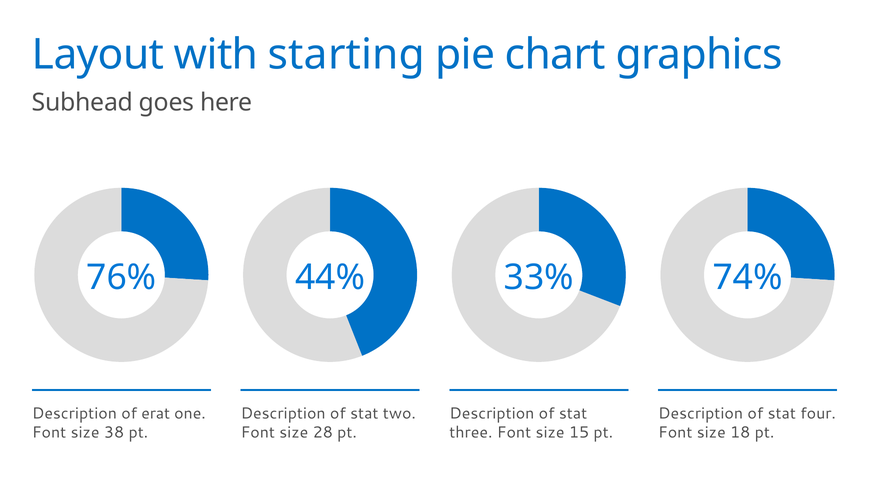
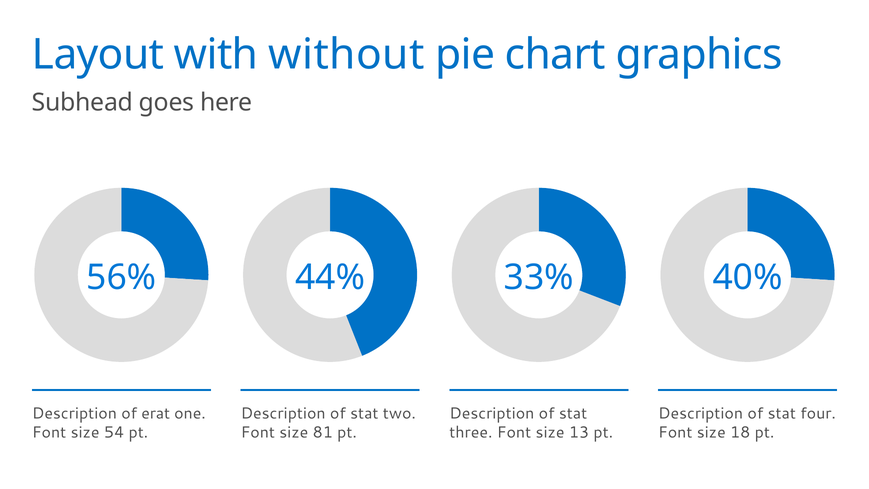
starting: starting -> without (346, 55)
76%: 76% -> 56% (121, 277)
74%: 74% -> 40% (748, 277)
38: 38 -> 54 (114, 432)
28: 28 -> 81 (323, 432)
15: 15 -> 13 (579, 432)
